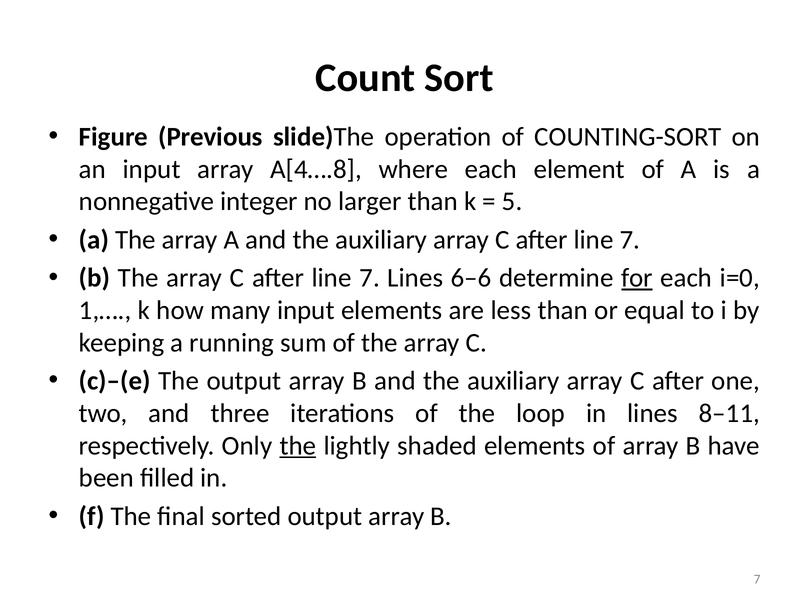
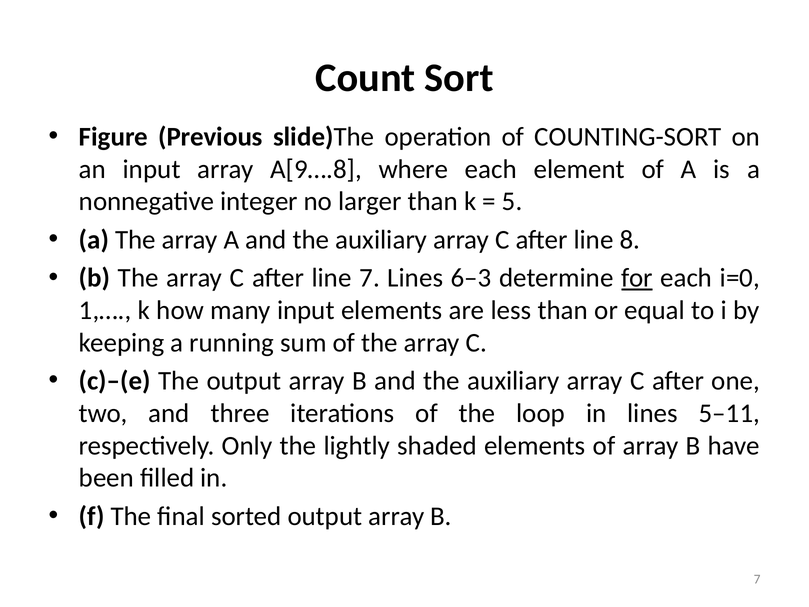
A[4….8: A[4….8 -> A[9….8 (316, 169)
7: 7 -> 8 (630, 240)
6–6: 6–6 -> 6–3 (471, 278)
8–11: 8–11 -> 5–11 (729, 413)
the underline: present -> none (298, 445)
